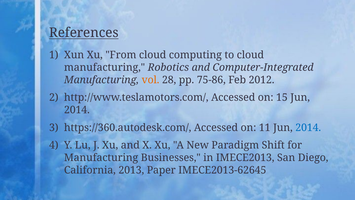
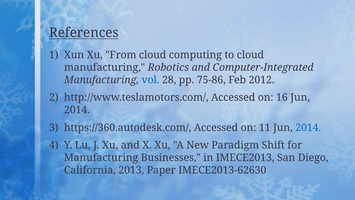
vol colour: orange -> blue (151, 80)
15: 15 -> 16 (282, 97)
IMECE2013-62645: IMECE2013-62645 -> IMECE2013-62630 (222, 170)
